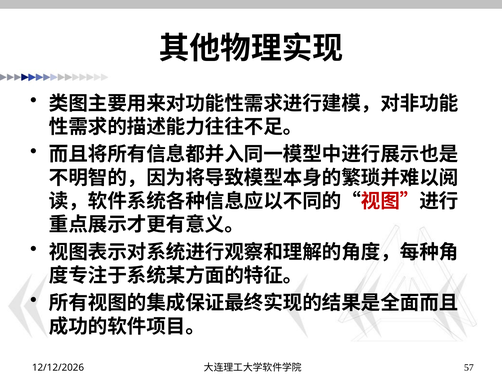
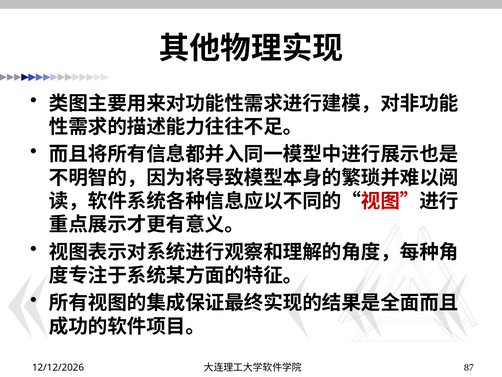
57: 57 -> 87 (469, 367)
